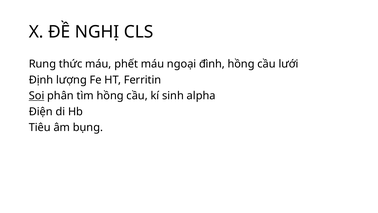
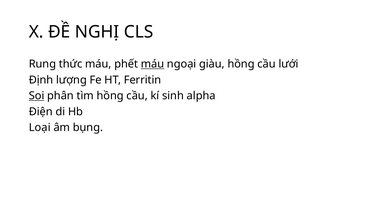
máu underline: none -> present (153, 64)
đình: đình -> giàu (212, 64)
Tiêu: Tiêu -> Loại (40, 127)
